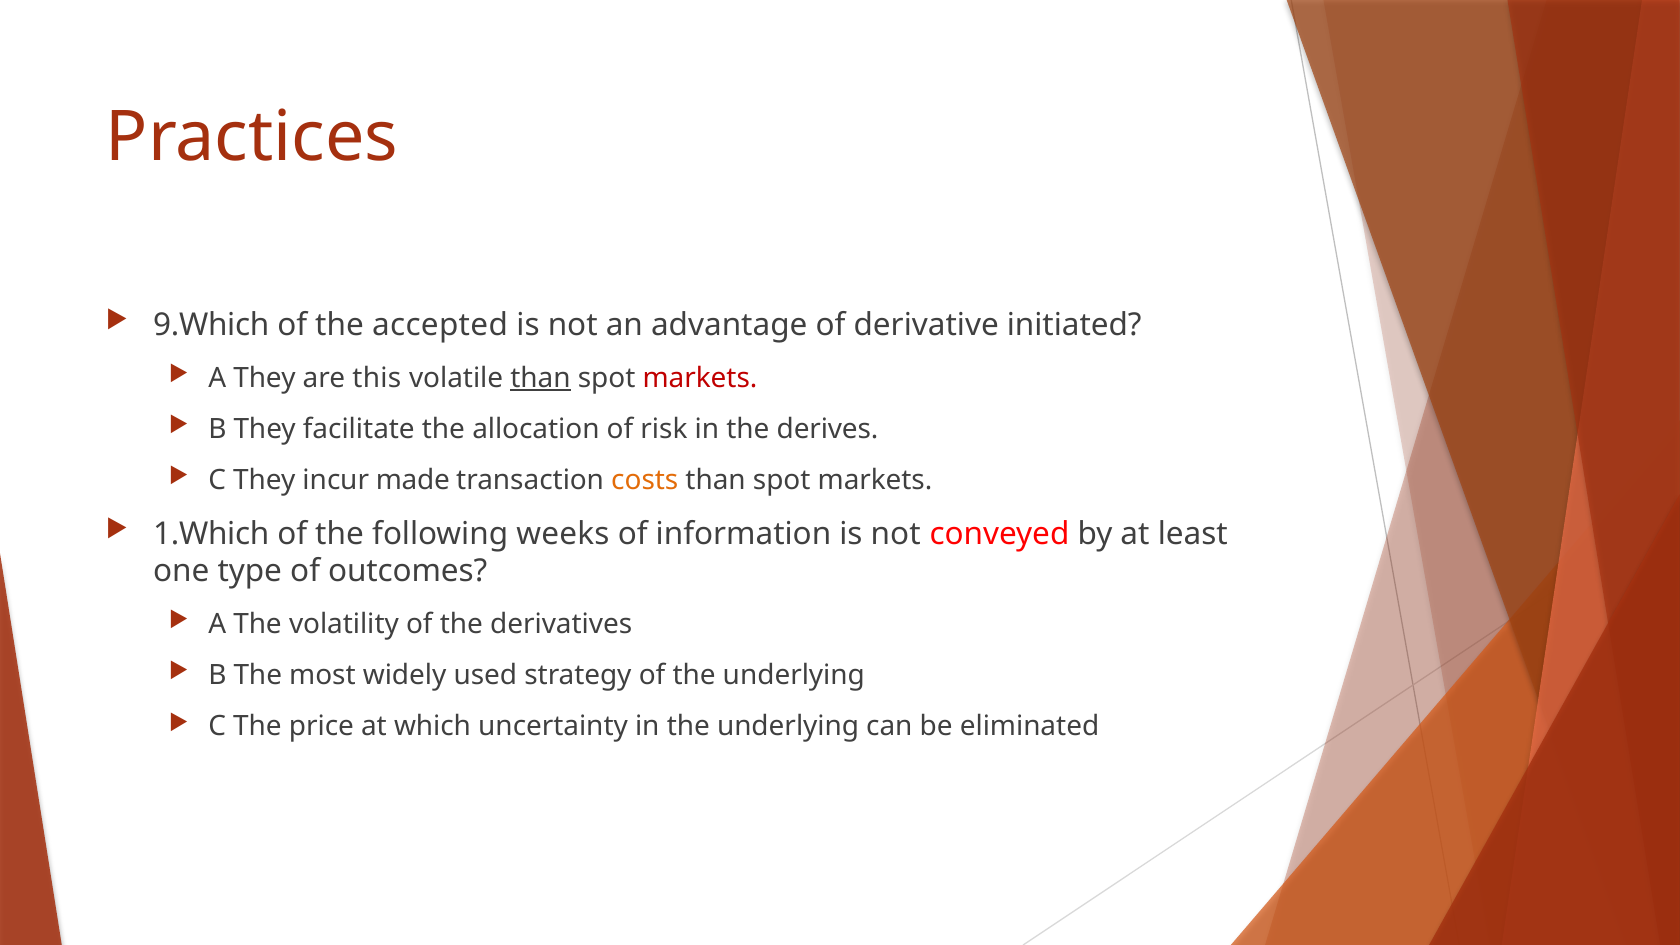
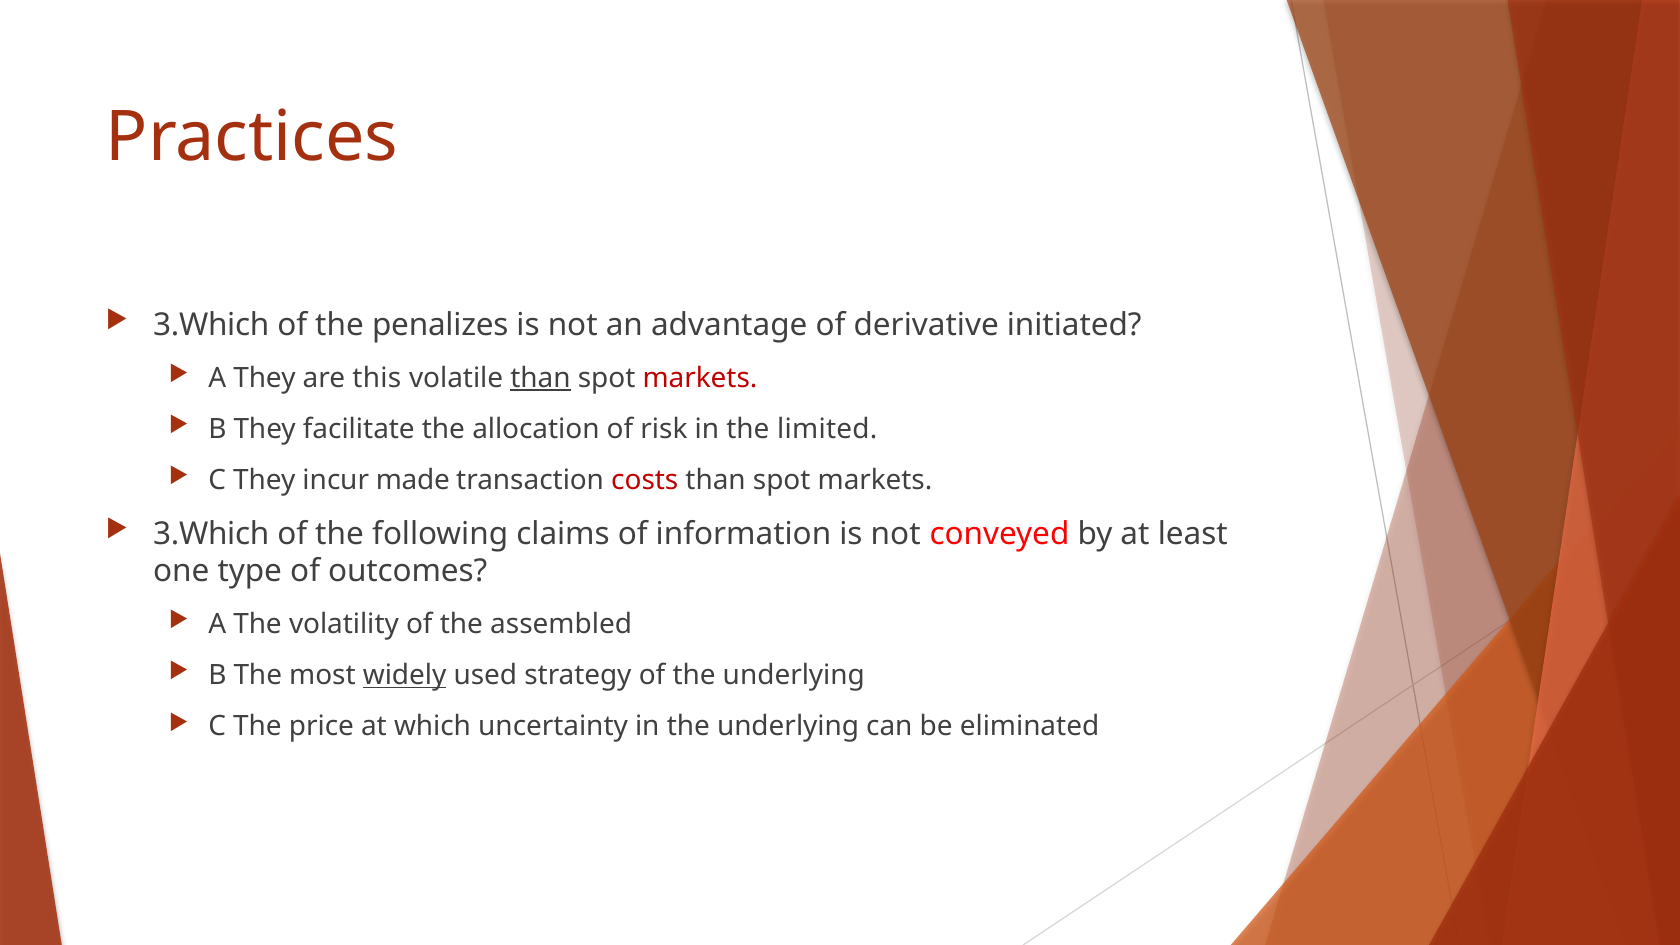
9.Which: 9.Which -> 3.Which (211, 325)
accepted: accepted -> penalizes (440, 325)
derives: derives -> limited (827, 429)
costs colour: orange -> red (645, 480)
1.Which: 1.Which -> 3.Which (211, 534)
weeks: weeks -> claims (563, 534)
derivatives: derivatives -> assembled (561, 624)
widely underline: none -> present (405, 676)
